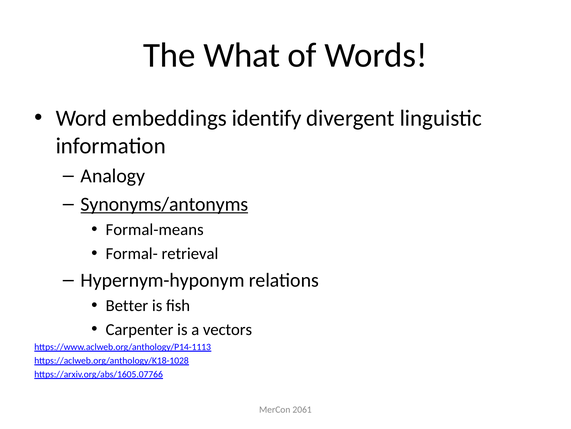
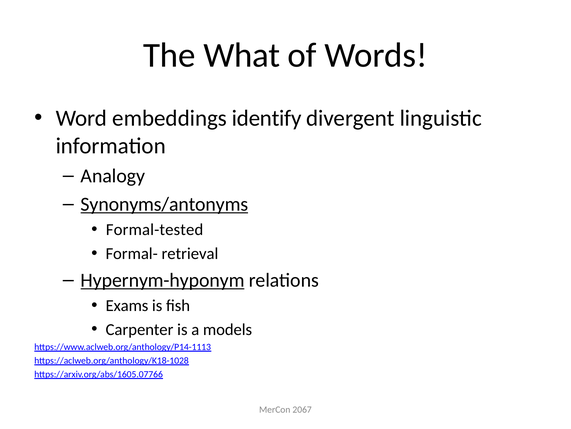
Formal-means: Formal-means -> Formal-tested (155, 229)
Hypernym-hyponym underline: none -> present (163, 280)
Better: Better -> Exams (127, 305)
vectors: vectors -> models (227, 329)
2061: 2061 -> 2067 (302, 409)
